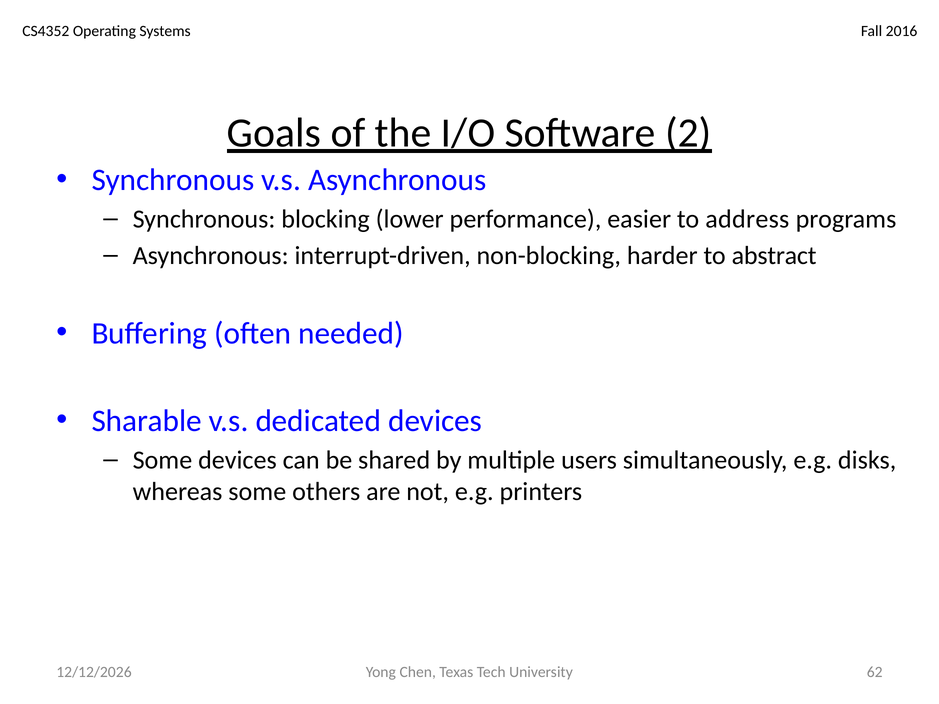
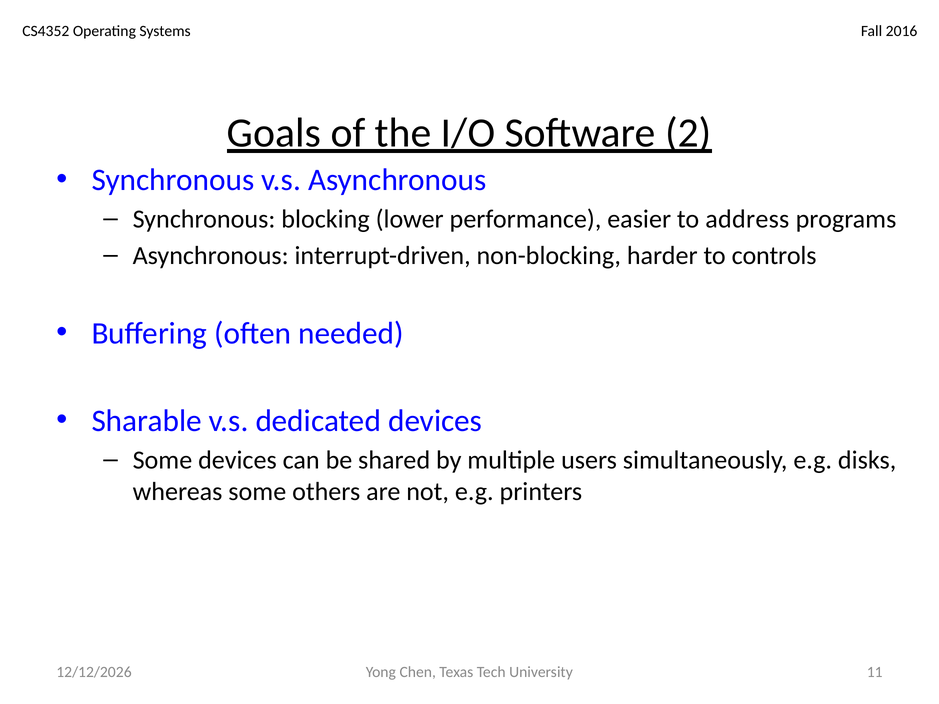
abstract: abstract -> controls (774, 256)
62: 62 -> 11 (875, 672)
